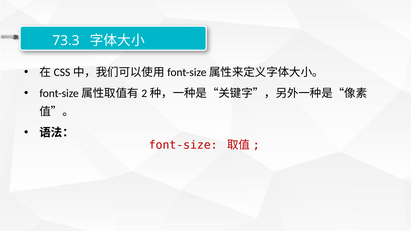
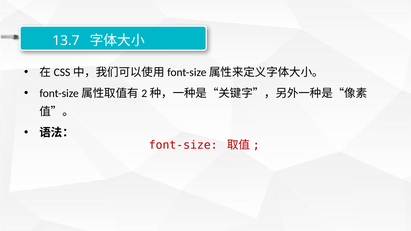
73.3: 73.3 -> 13.7 (66, 41)
